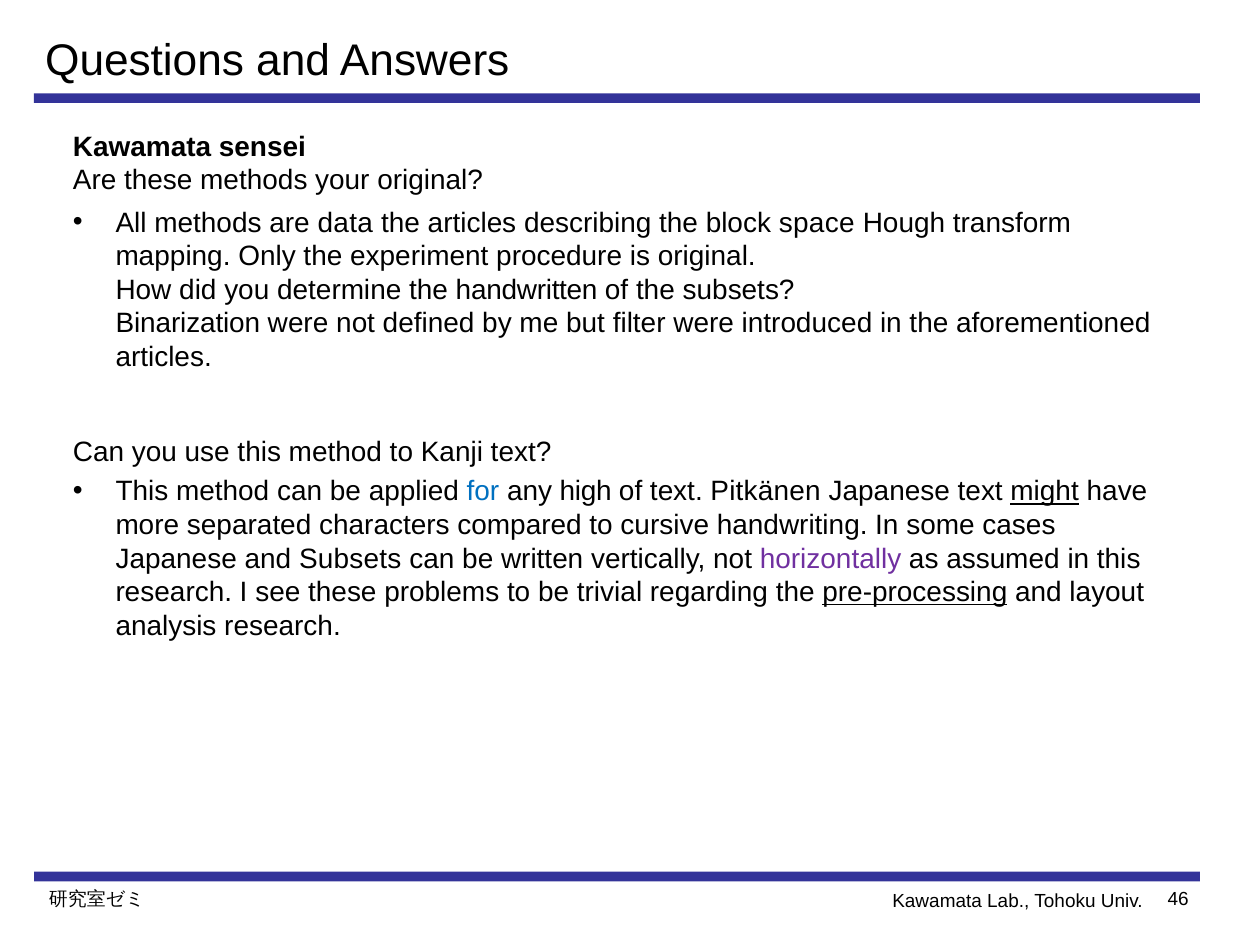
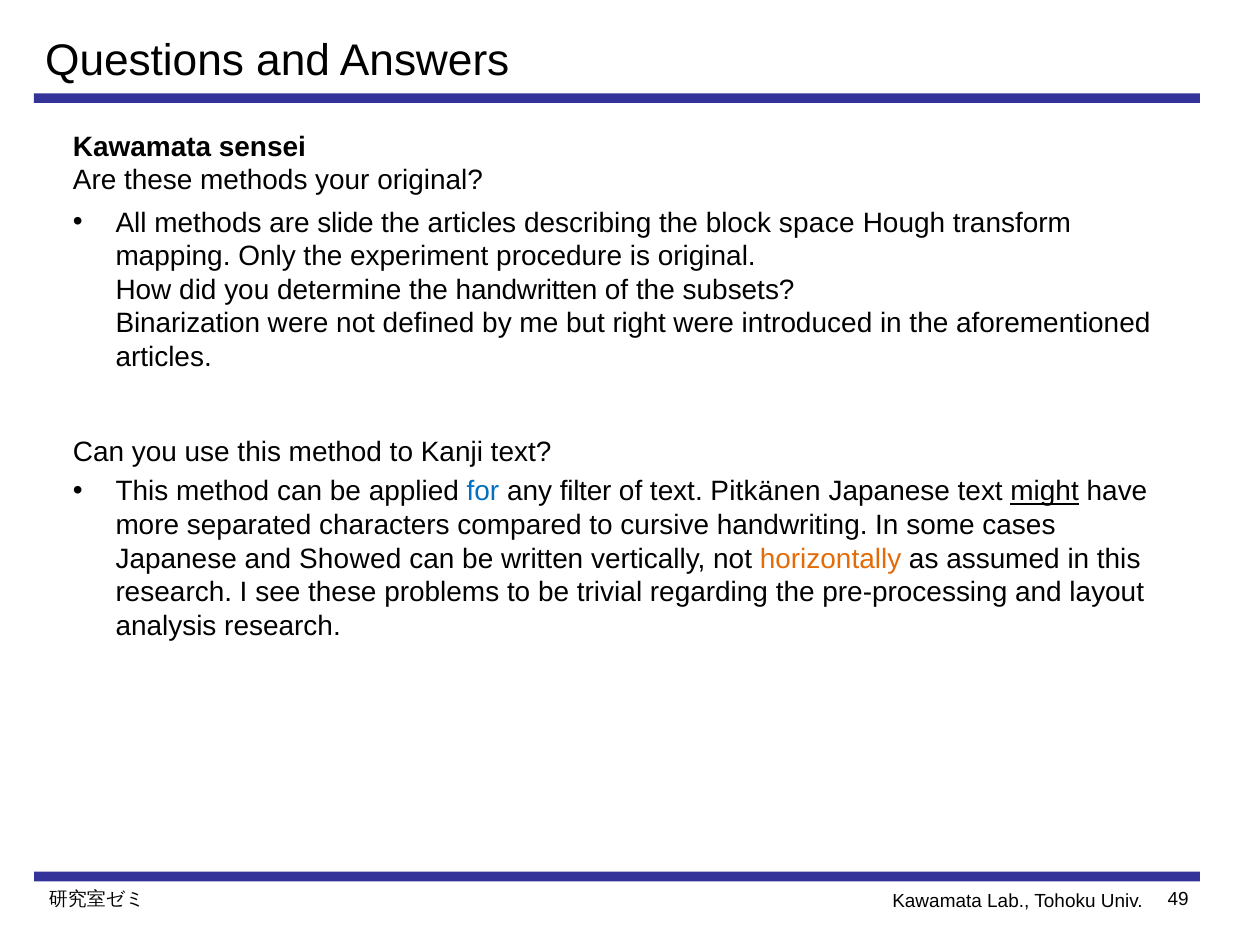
data: data -> slide (346, 223)
filter: filter -> right (639, 324)
high: high -> filter (586, 492)
and Subsets: Subsets -> Showed (350, 559)
horizontally colour: purple -> orange (831, 559)
pre-processing underline: present -> none (915, 593)
46: 46 -> 49 (1178, 900)
